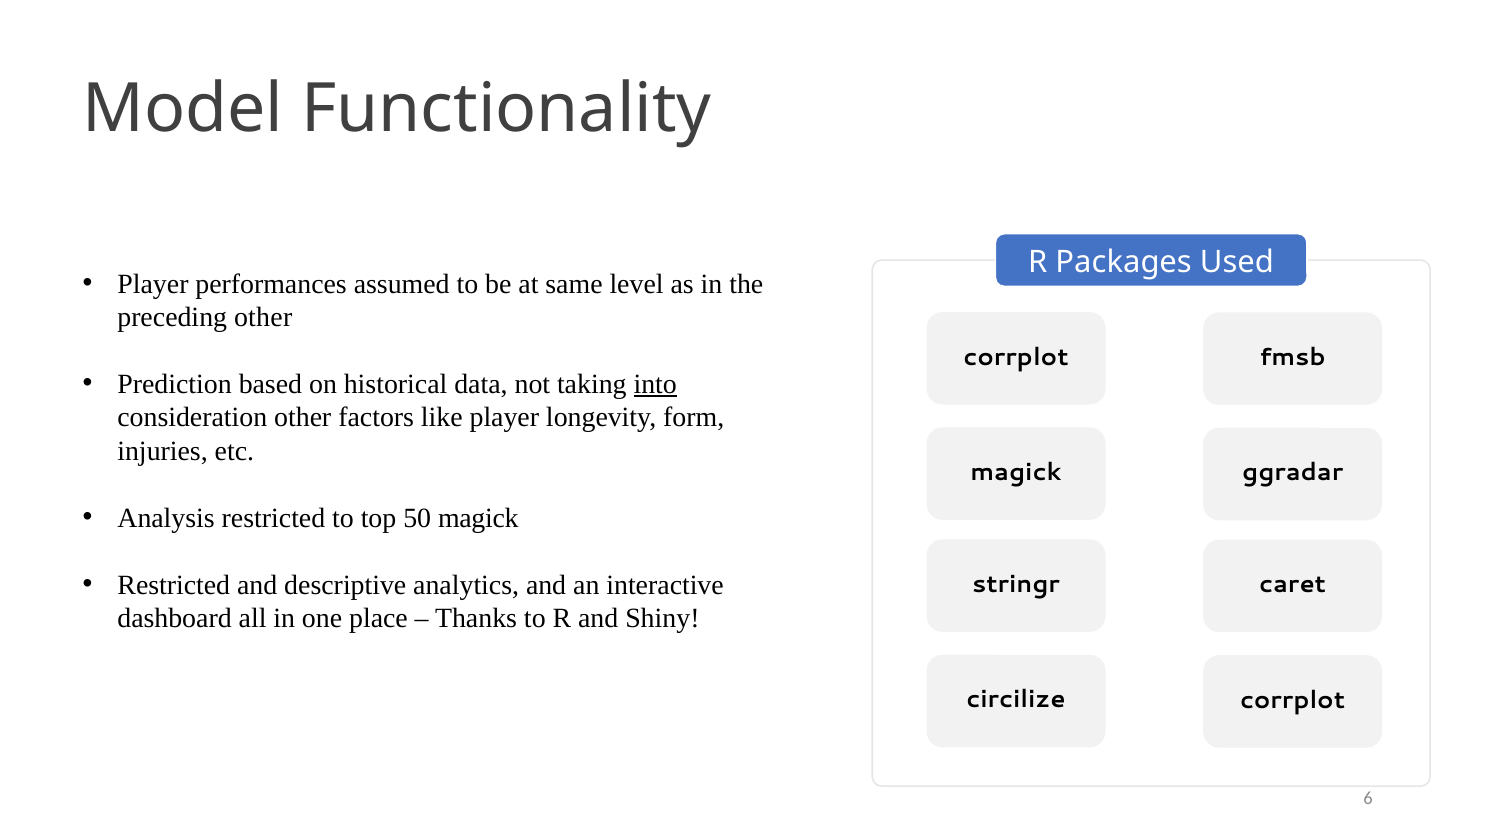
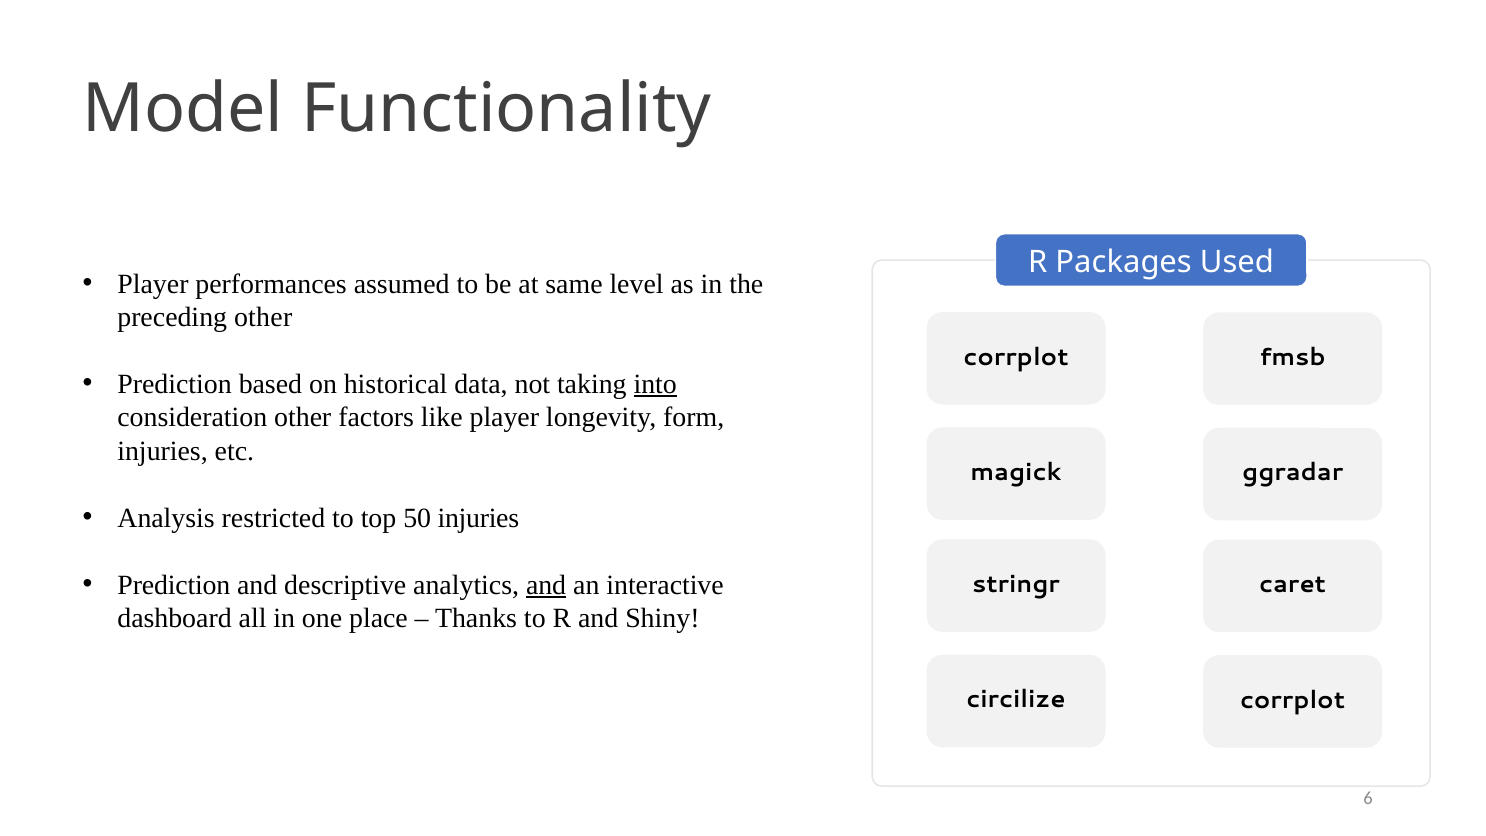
50 magick: magick -> injuries (478, 518)
Restricted: Restricted -> Prediction (174, 585)
and underline: none -> present (546, 585)
